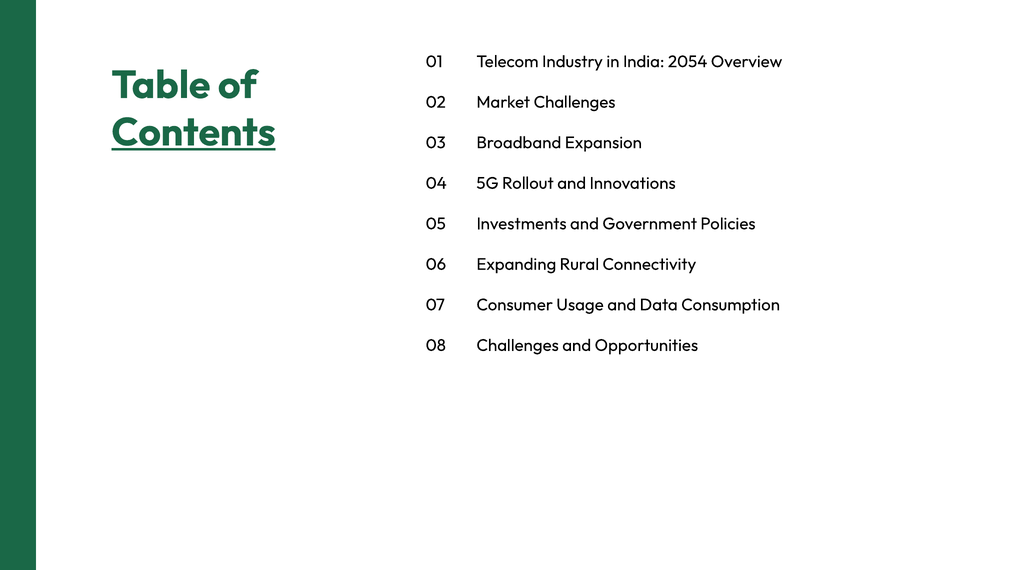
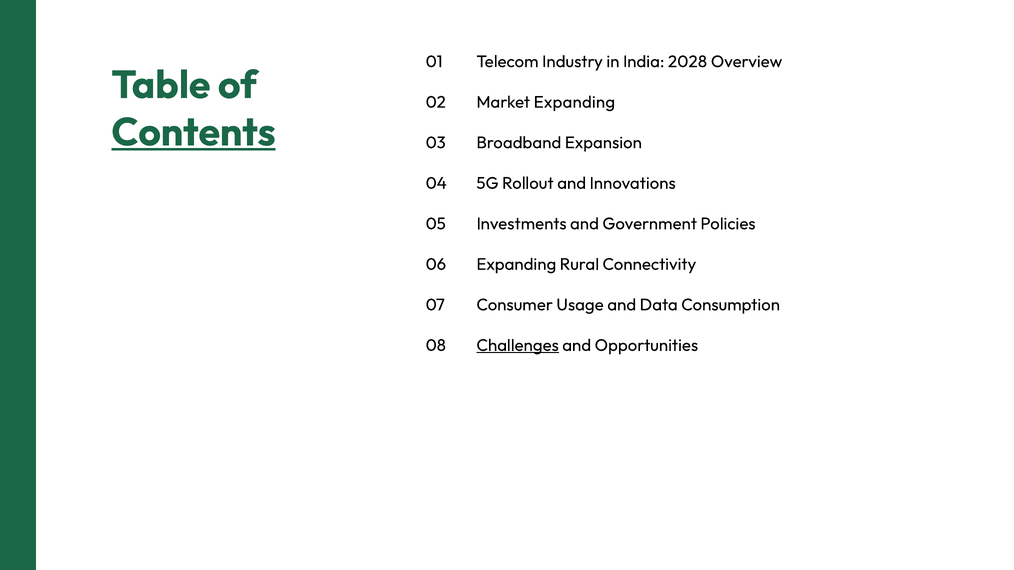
2054: 2054 -> 2028 (688, 62)
Market Challenges: Challenges -> Expanding (574, 102)
Challenges underline: none -> present (518, 346)
